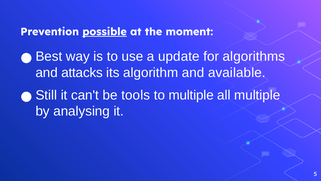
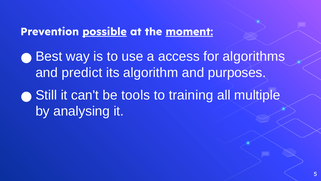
moment underline: none -> present (189, 32)
update: update -> access (179, 56)
attacks: attacks -> predict (82, 72)
available: available -> purposes (237, 72)
to multiple: multiple -> training (191, 95)
